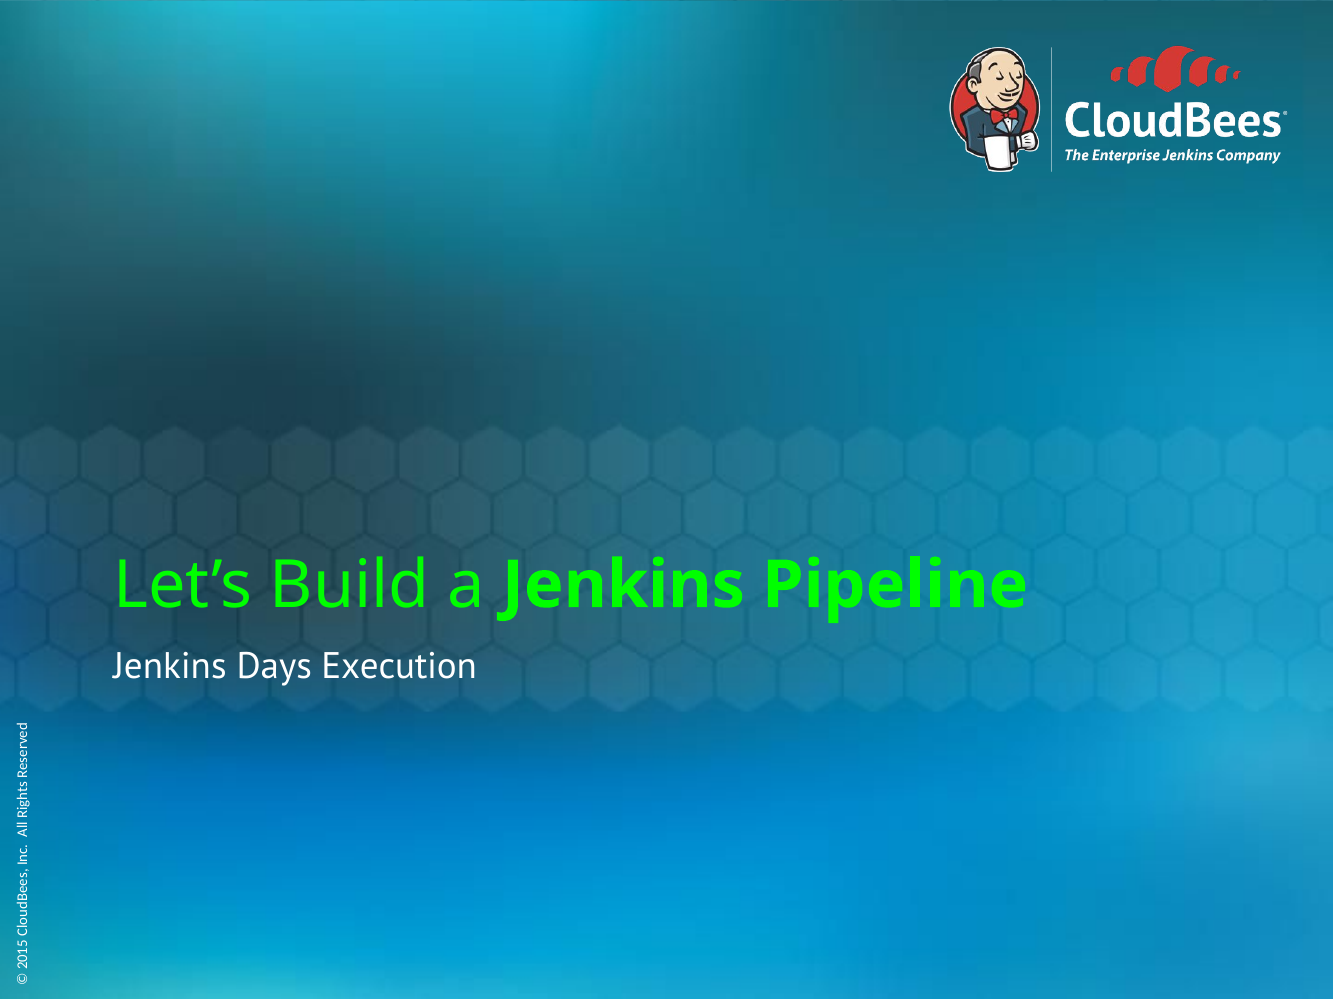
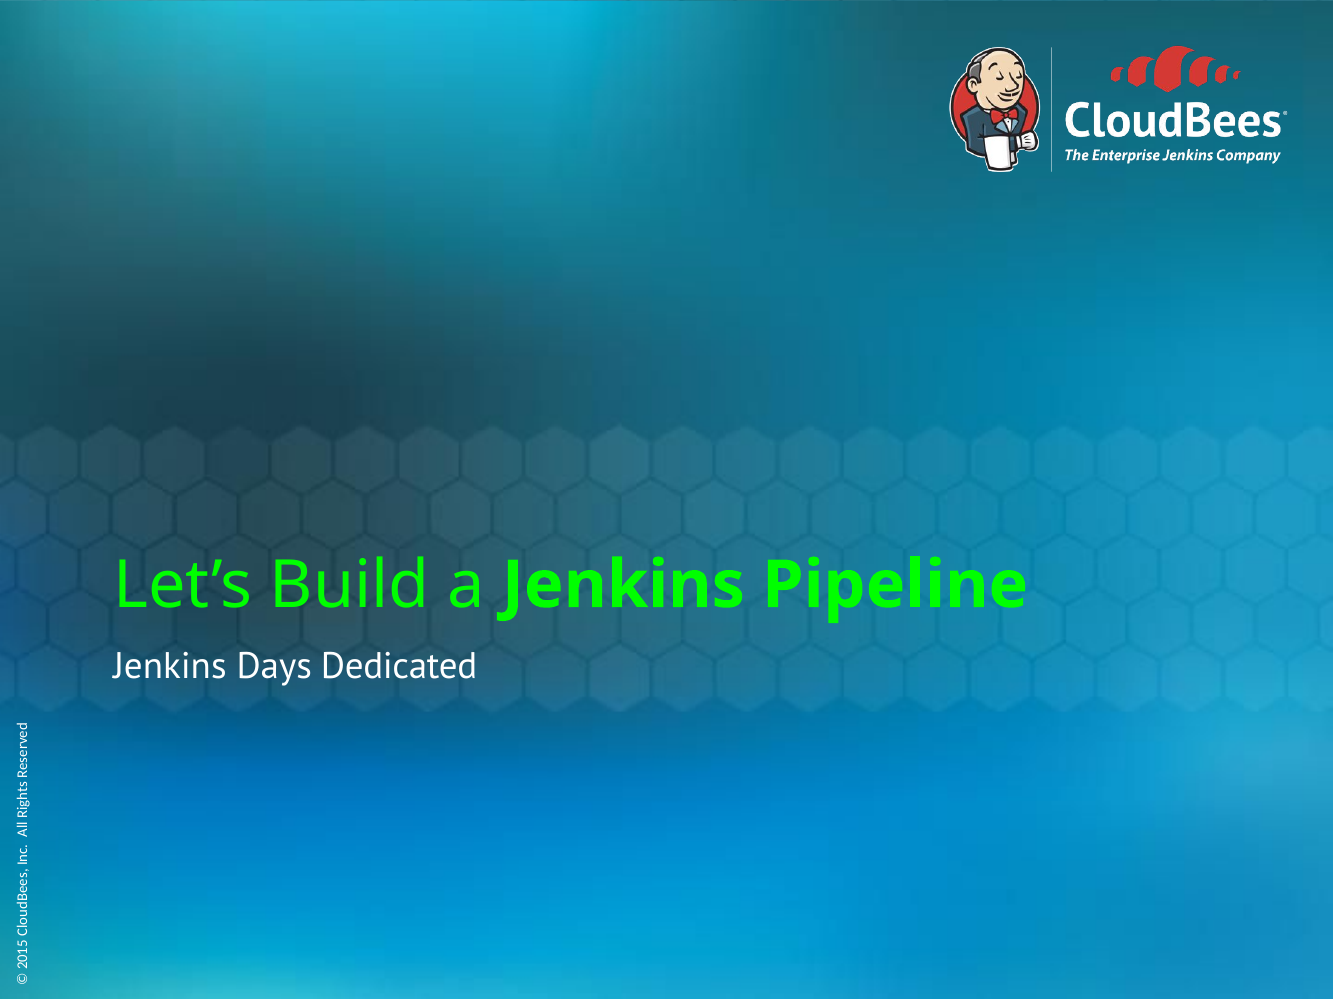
Execution: Execution -> Dedicated (399, 667)
